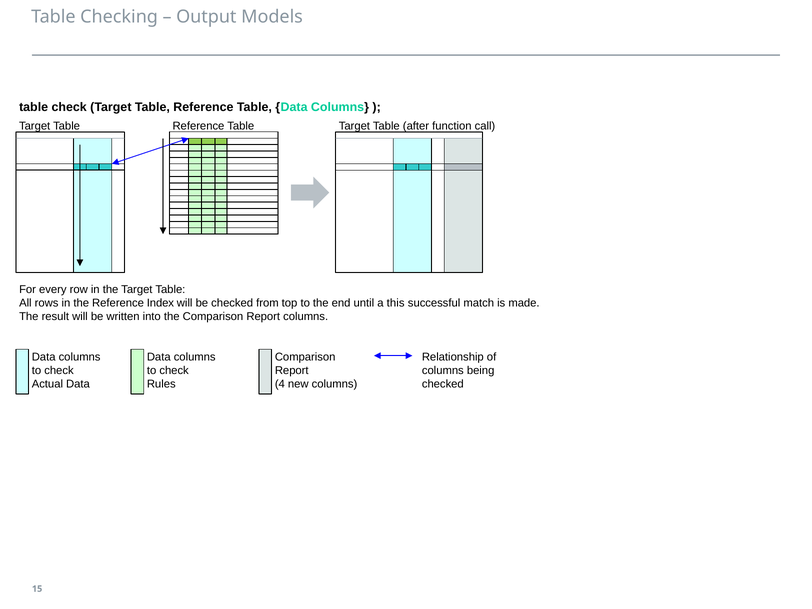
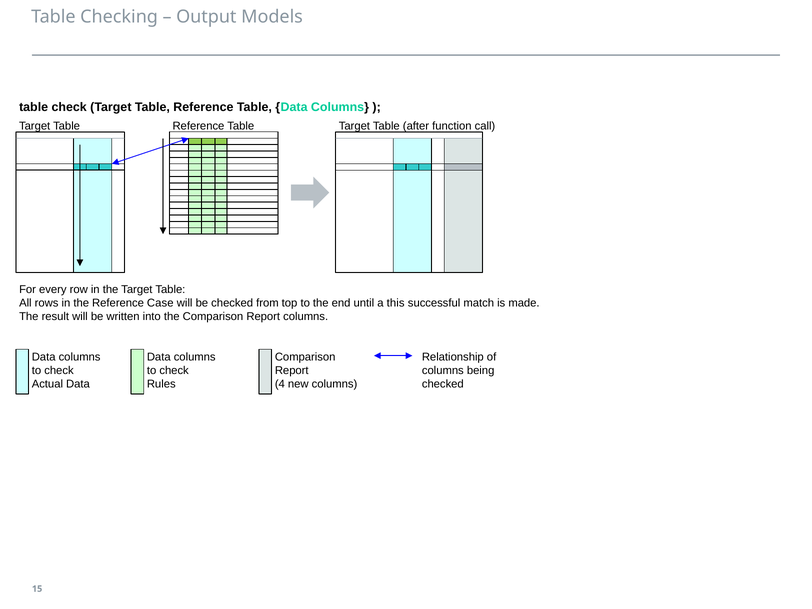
Index: Index -> Case (160, 303)
